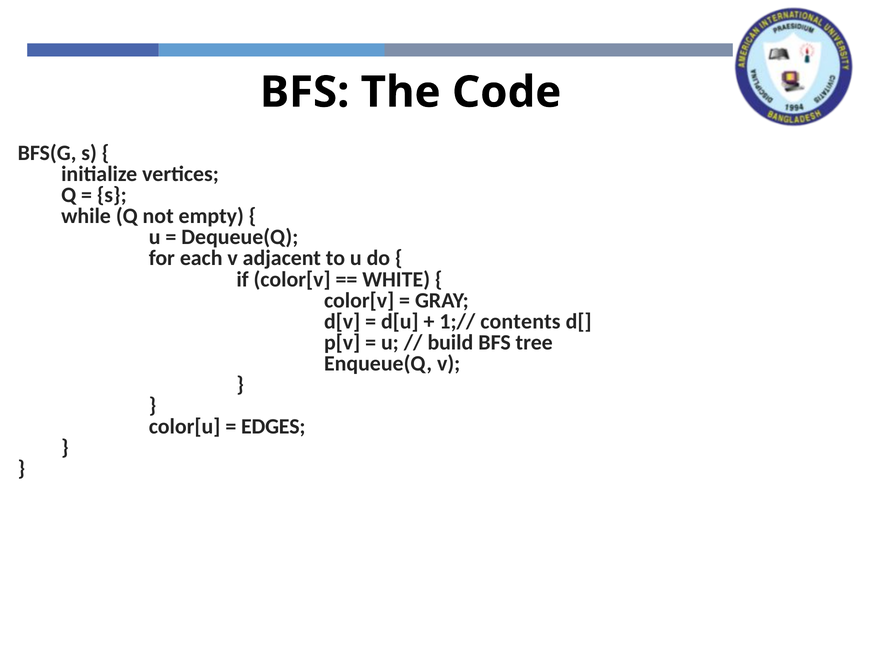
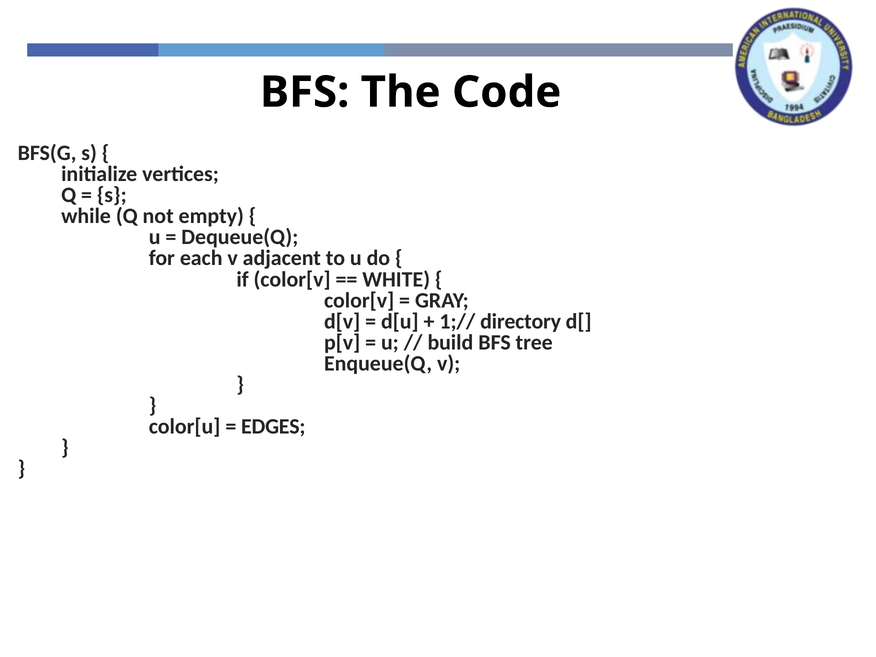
contents: contents -> directory (521, 321)
